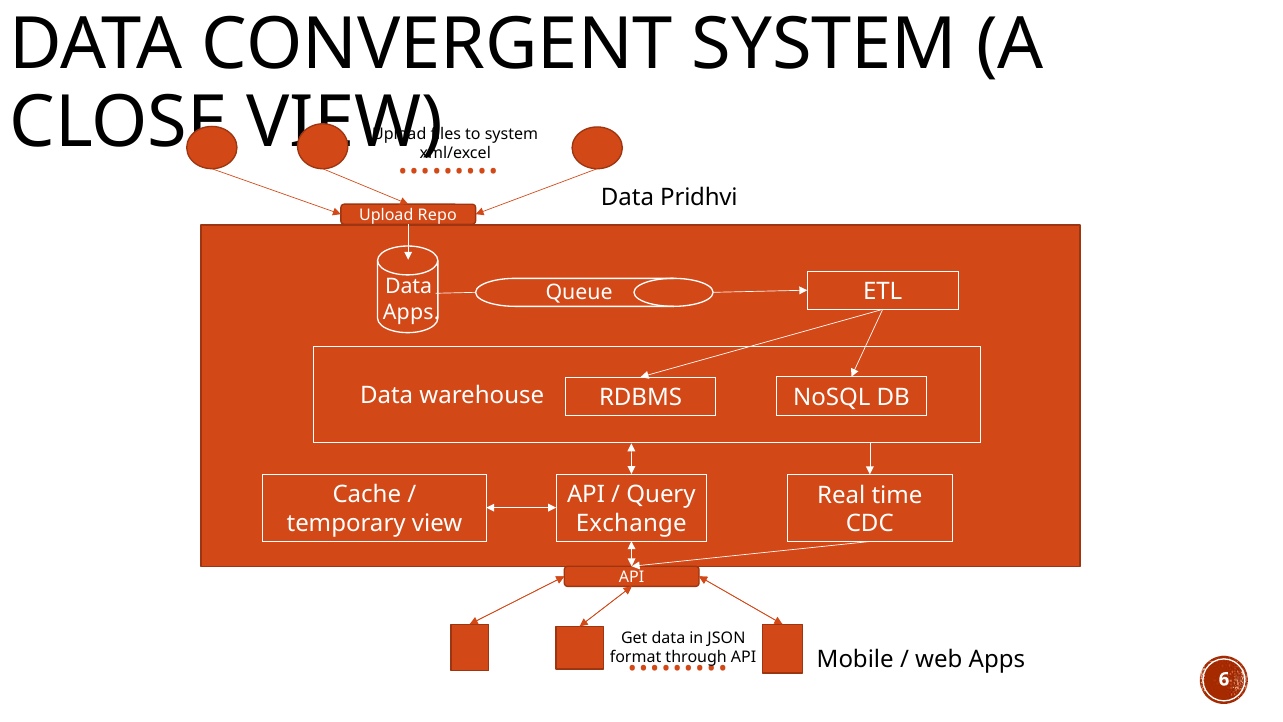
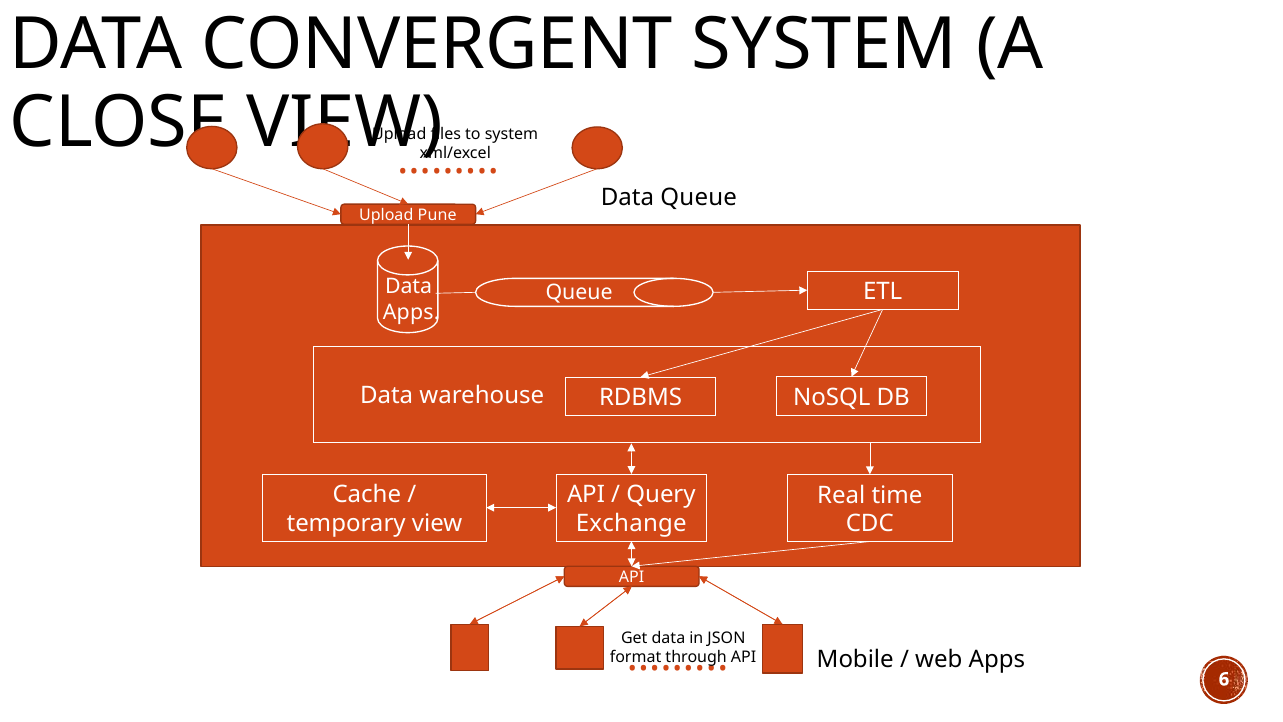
Data Pridhvi: Pridhvi -> Queue (699, 197)
Repo: Repo -> Pune (437, 215)
